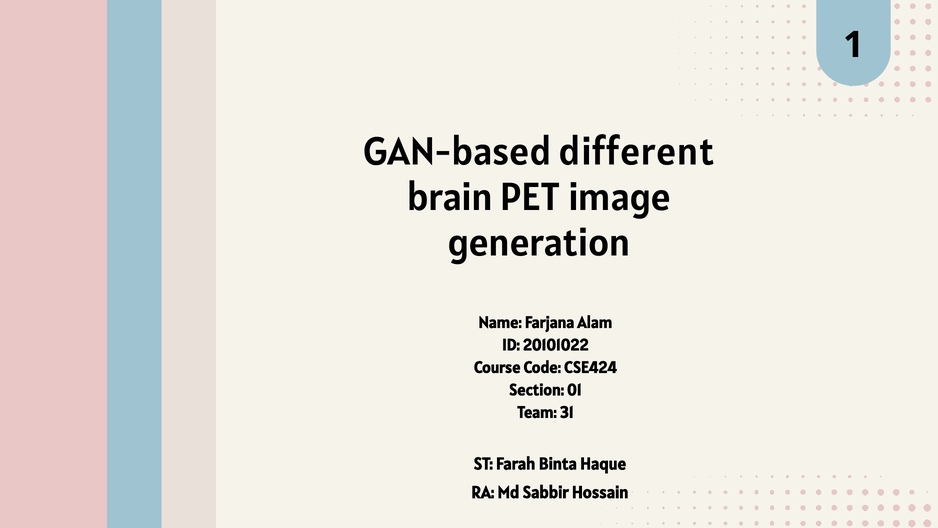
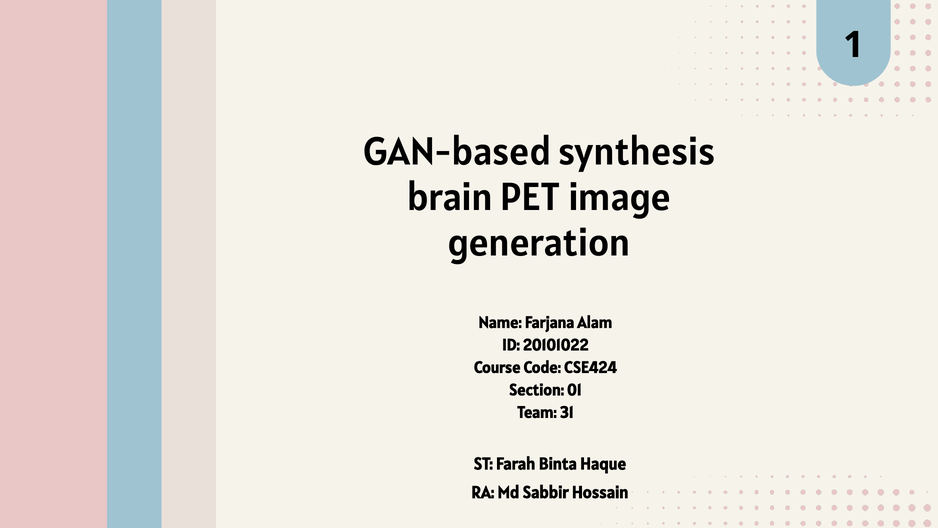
different: different -> synthesis (637, 152)
